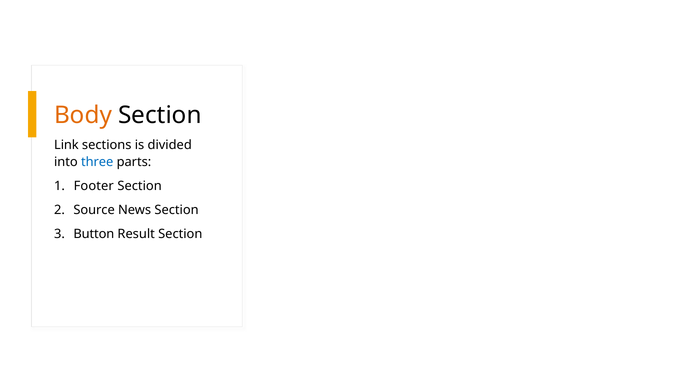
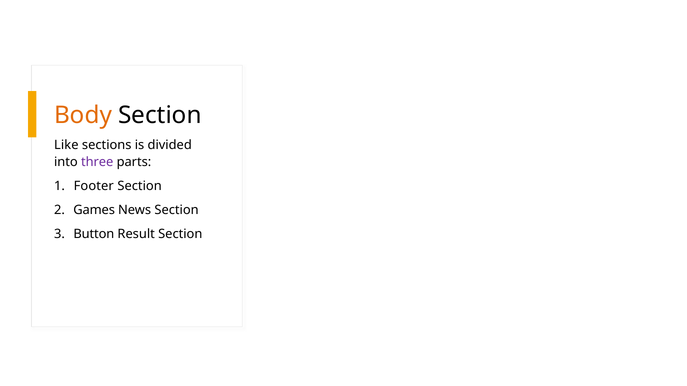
Link: Link -> Like (66, 145)
three colour: blue -> purple (97, 162)
Source: Source -> Games (94, 210)
